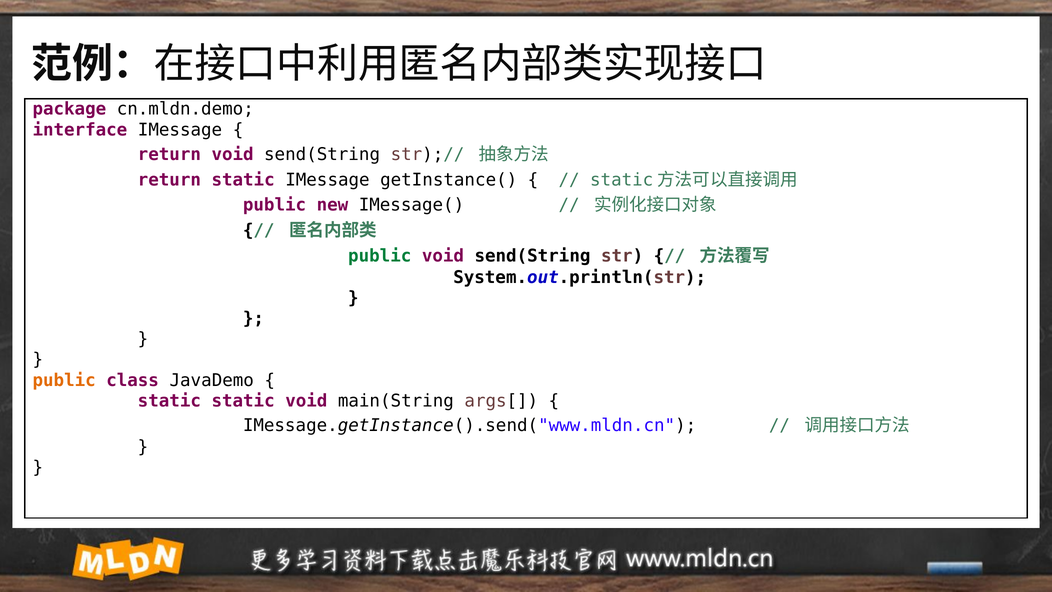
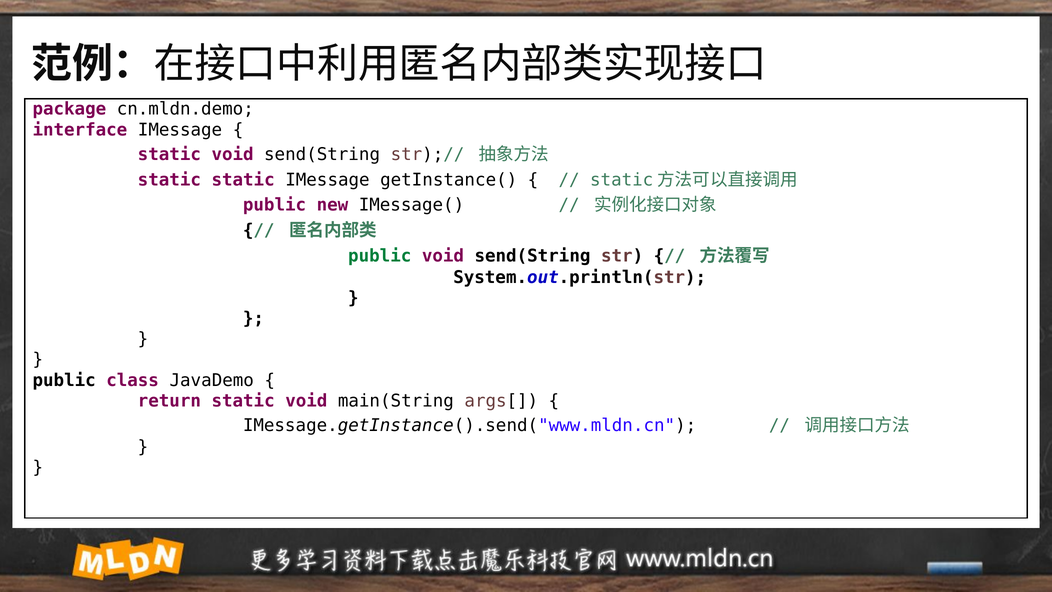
return: return -> static (169, 154)
return: return -> static (169, 180)
public colour: orange -> black (64, 380)
static: static -> return (169, 401)
